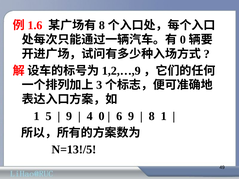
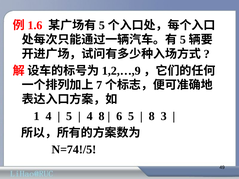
8: 8 -> 5 (102, 25)
0: 0 -> 5 (183, 40)
3: 3 -> 7 (99, 85)
1 5: 5 -> 4 (49, 116)
9: 9 -> 5 (69, 116)
4 0: 0 -> 8 (102, 116)
6 9: 9 -> 5 (131, 116)
8 1: 1 -> 3 (164, 116)
N=13!/5: N=13!/5 -> N=74!/5 (74, 150)
